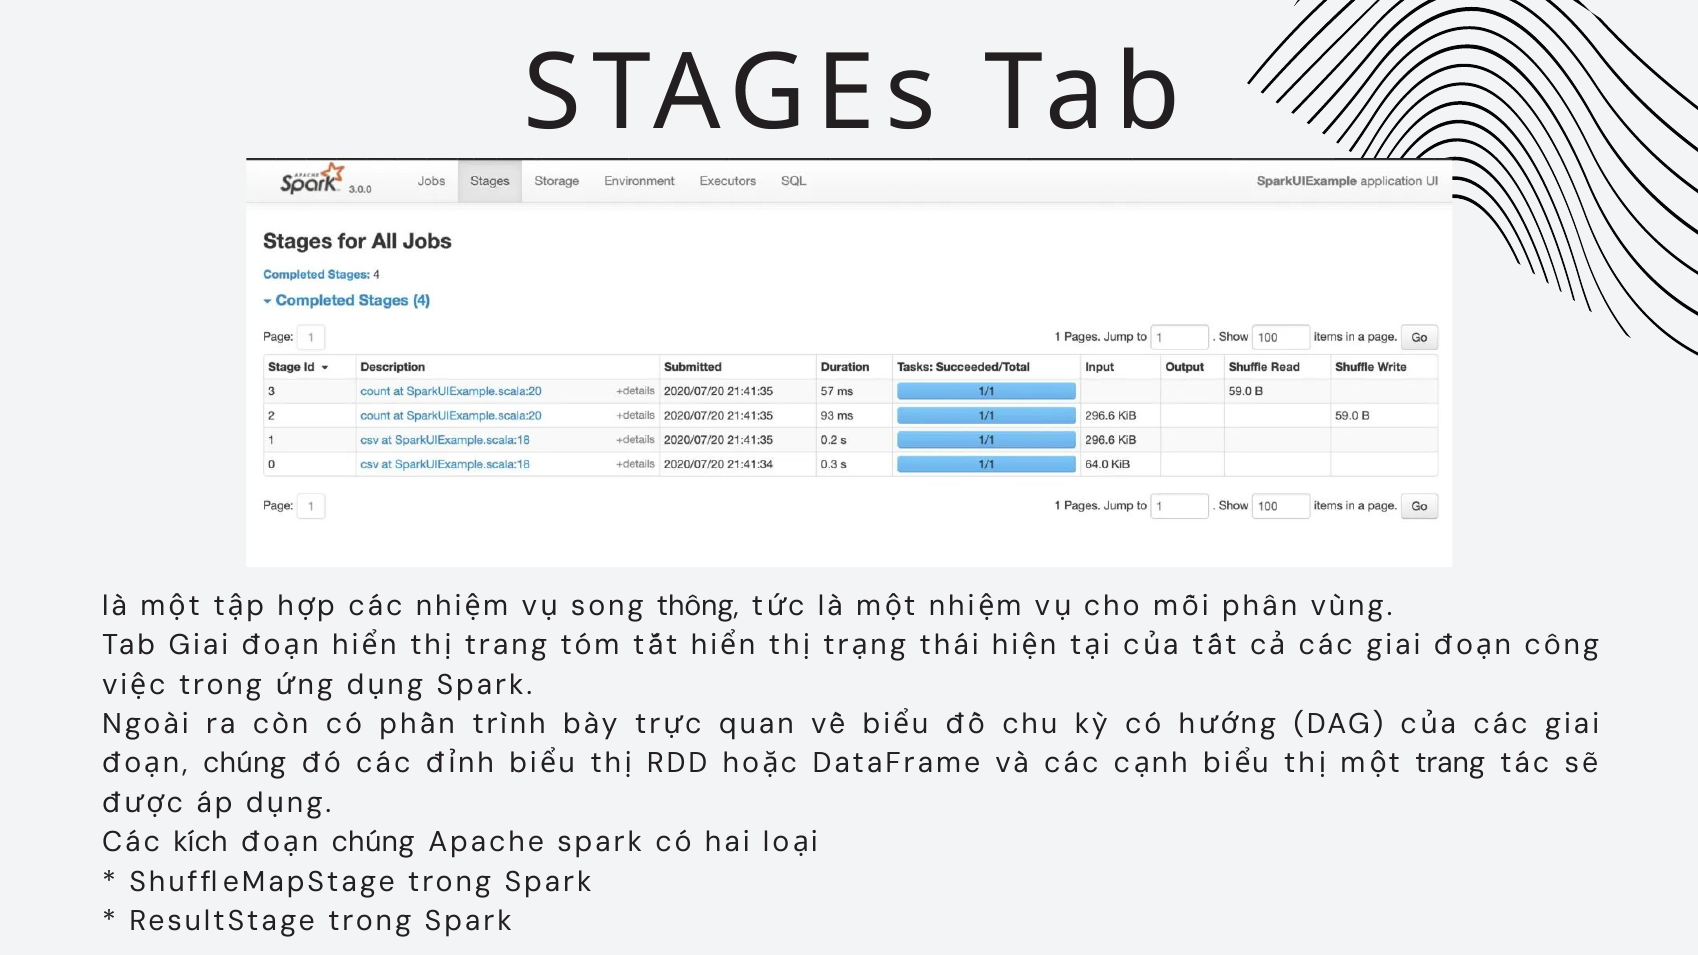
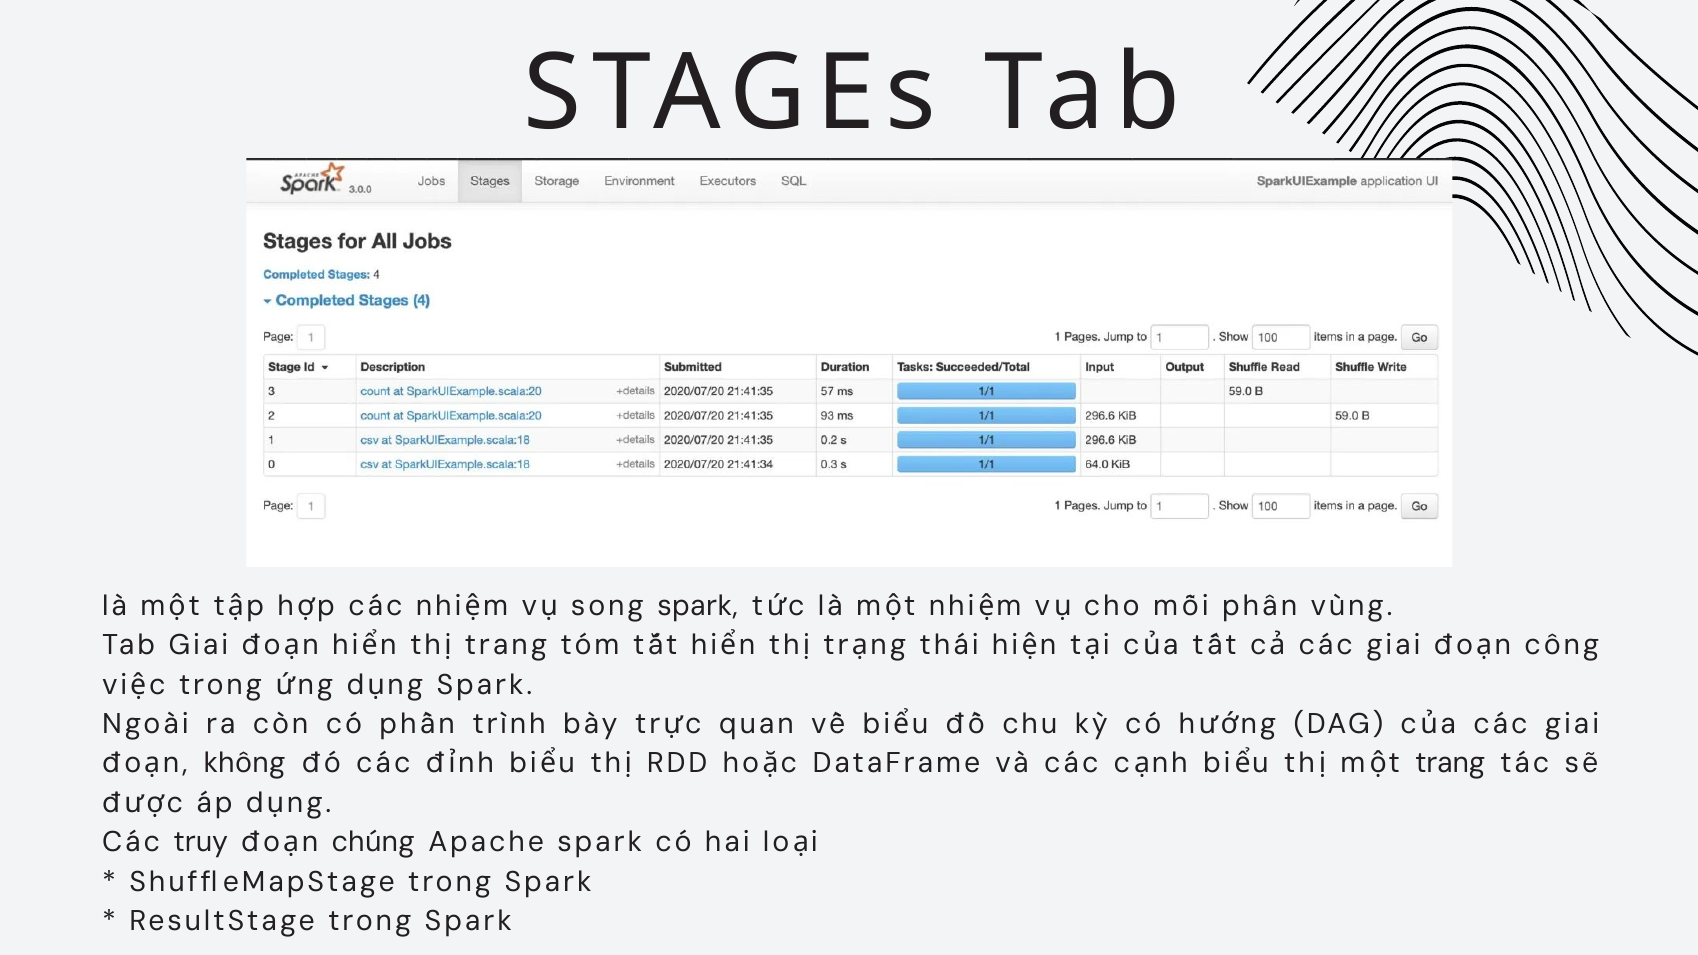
song thông: thông -> spark (698, 606)
chúng: chúng -> không (245, 764)
kích: kích -> truy (201, 842)
